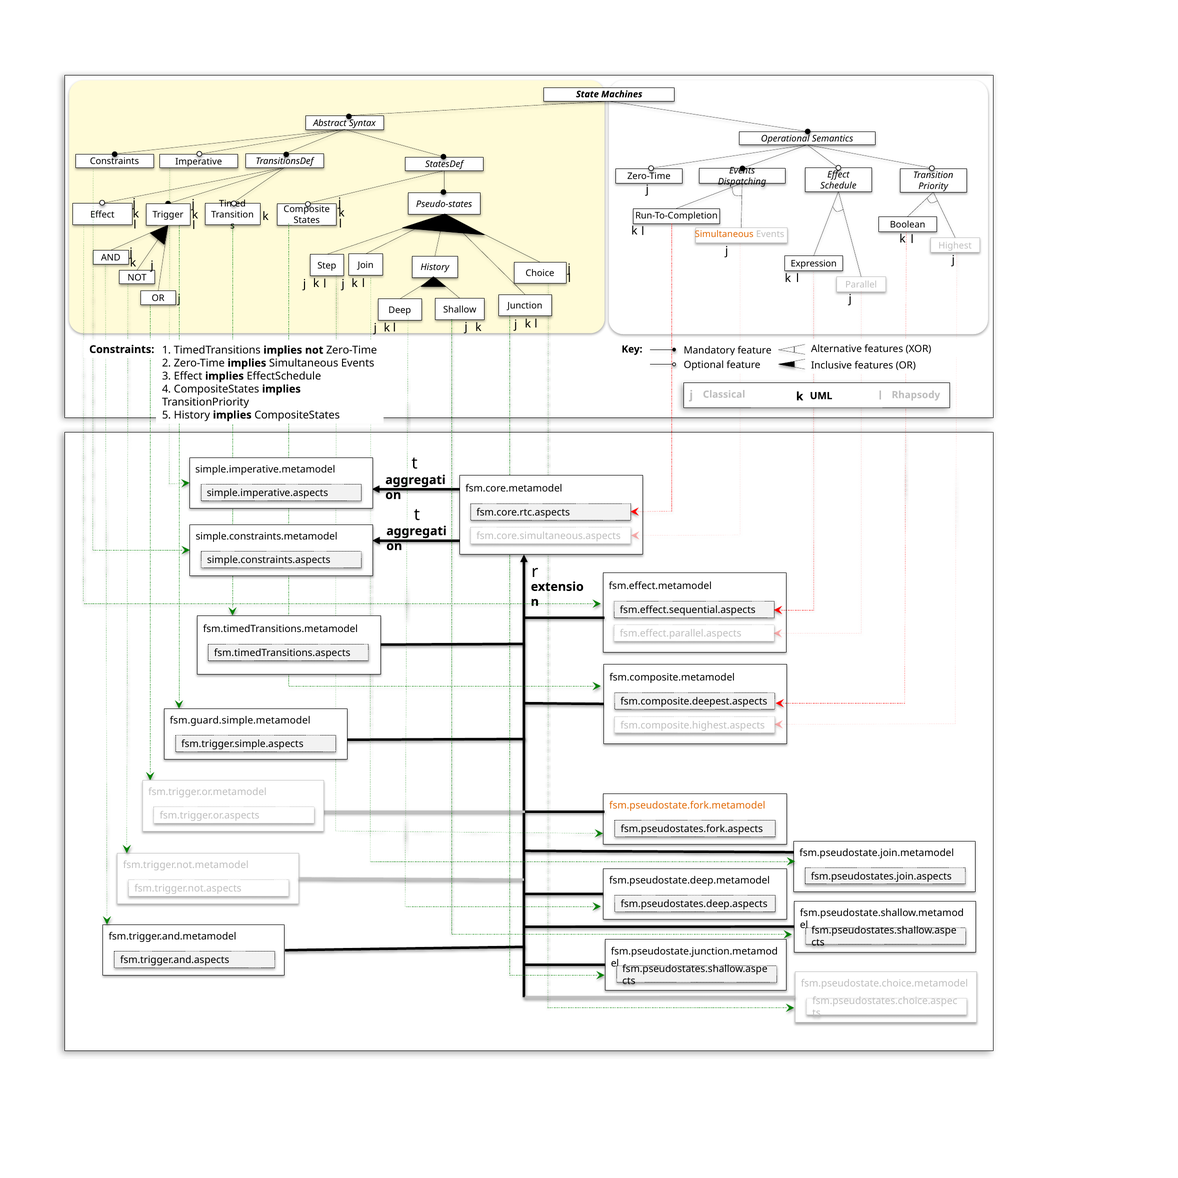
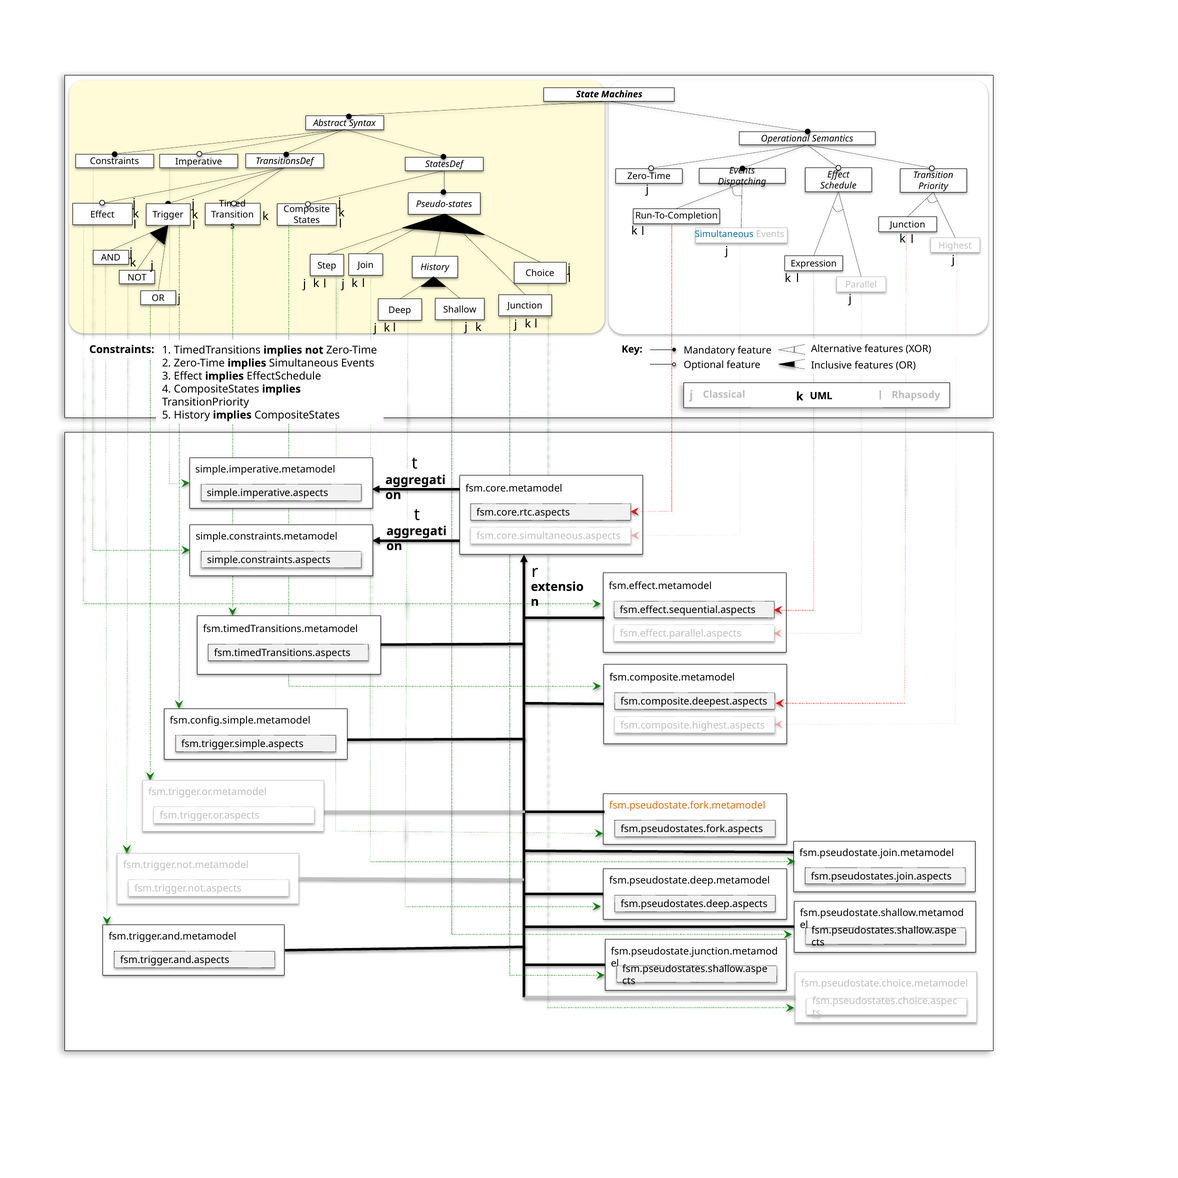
Boolean: Boolean -> Junction (908, 225)
Simultaneous colour: orange -> blue (724, 234)
fsm.guard.simple.metamodel: fsm.guard.simple.metamodel -> fsm.config.simple.metamodel (240, 720)
